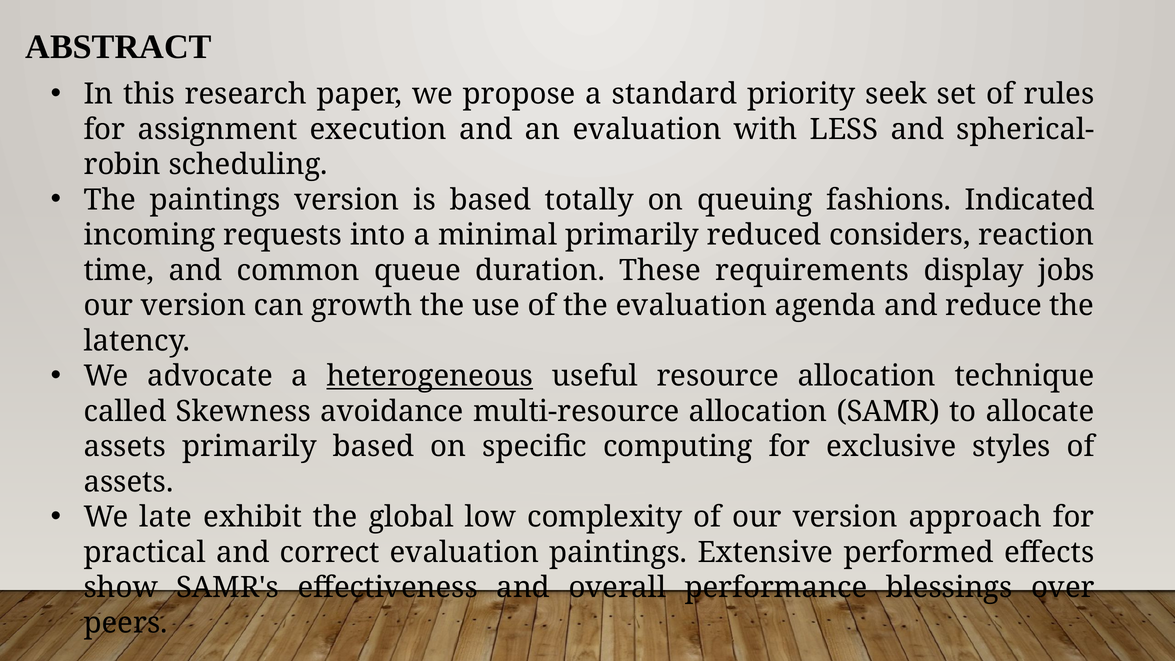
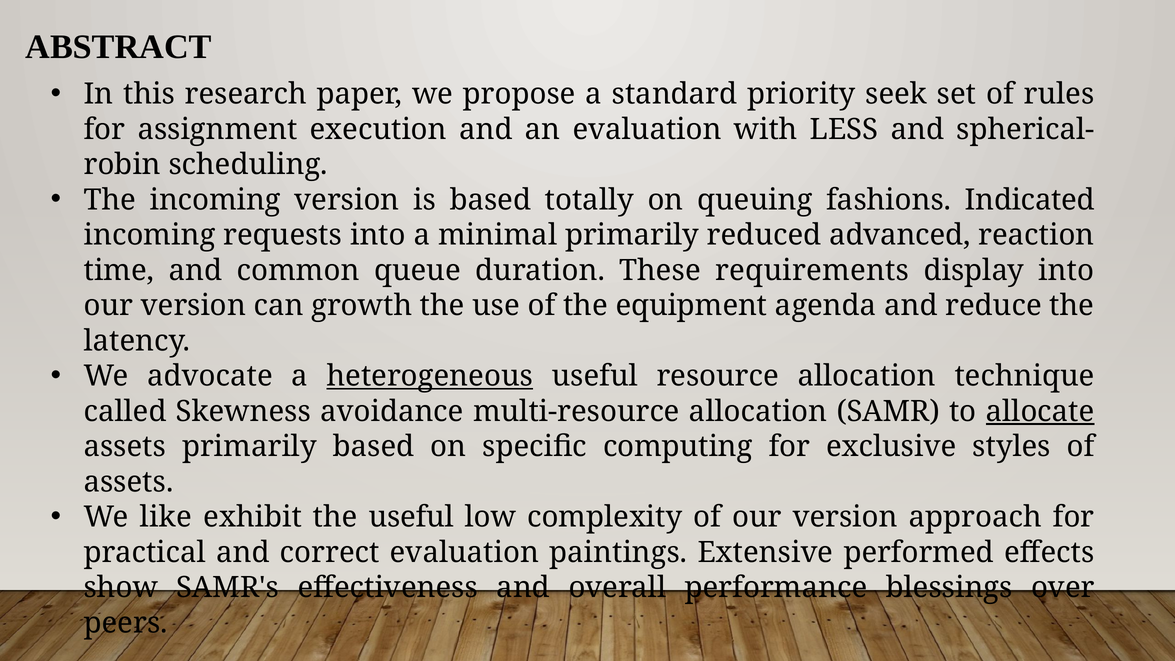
The paintings: paintings -> incoming (215, 200)
considers: considers -> advanced (900, 235)
display jobs: jobs -> into (1066, 270)
the evaluation: evaluation -> equipment (691, 306)
allocate underline: none -> present (1040, 411)
late: late -> like (166, 517)
the global: global -> useful (411, 517)
